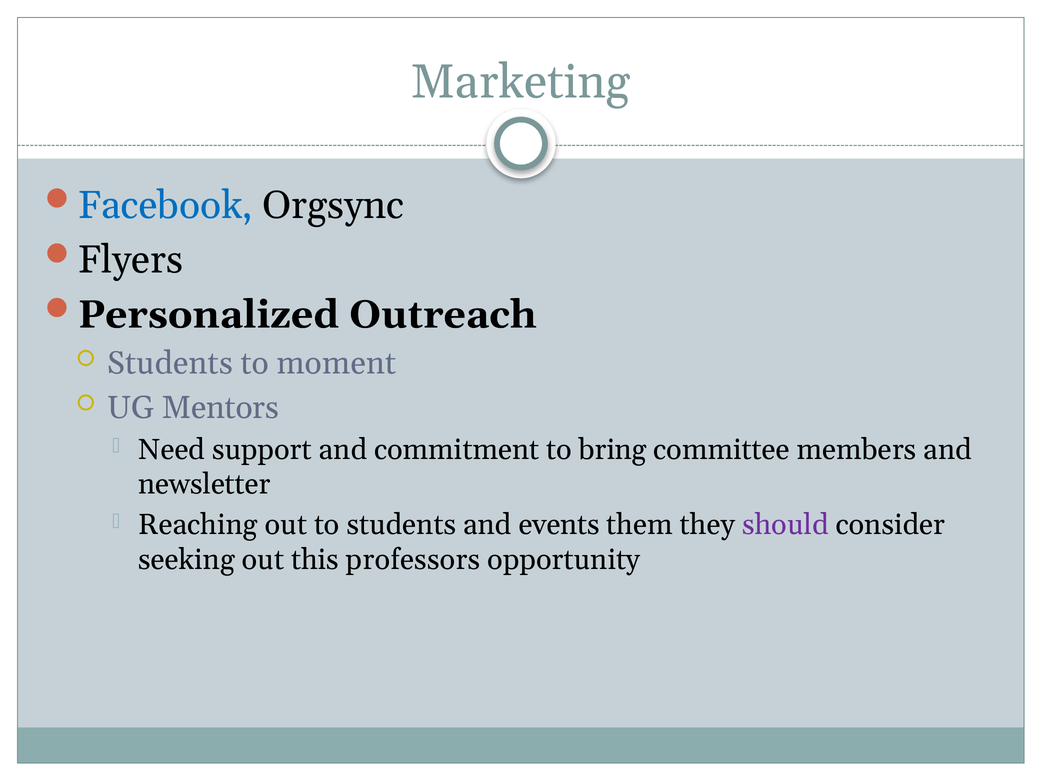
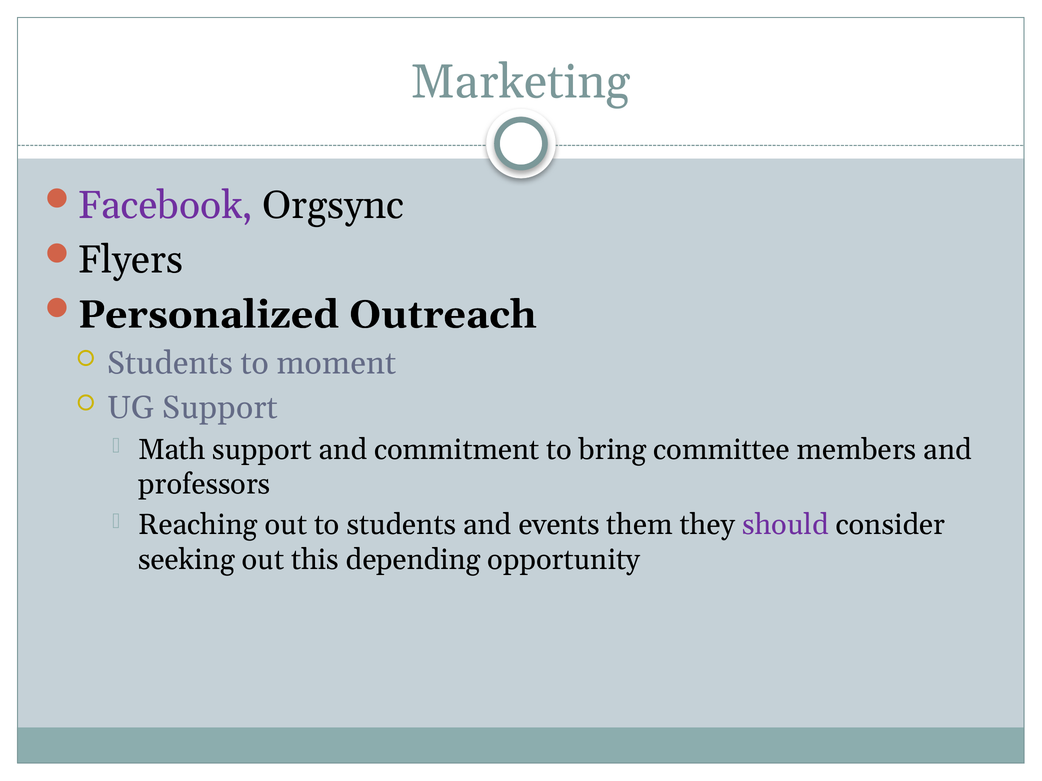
Facebook colour: blue -> purple (165, 205)
UG Mentors: Mentors -> Support (220, 408)
Need: Need -> Math (172, 450)
newsletter: newsletter -> professors (204, 485)
professors: professors -> depending (413, 560)
